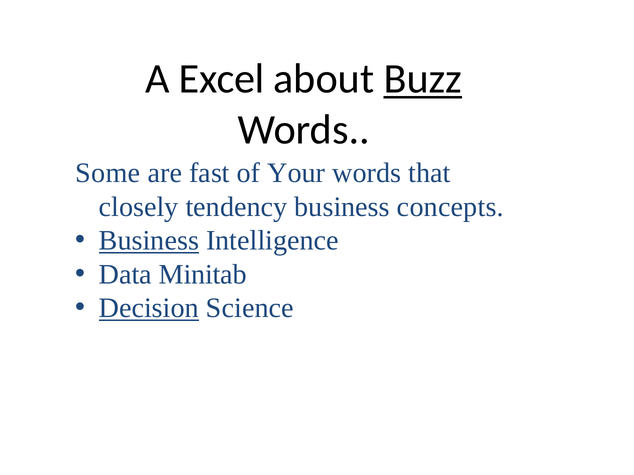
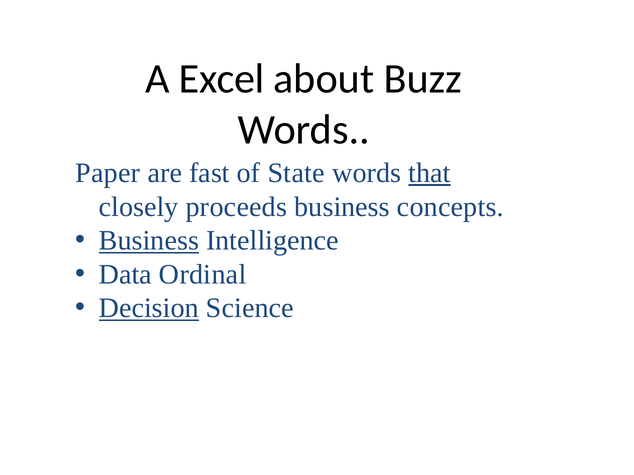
Buzz underline: present -> none (423, 79)
Some: Some -> Paper (108, 173)
Your: Your -> State (296, 173)
that underline: none -> present (429, 173)
tendency: tendency -> proceeds (236, 207)
Minitab: Minitab -> Ordinal (203, 275)
